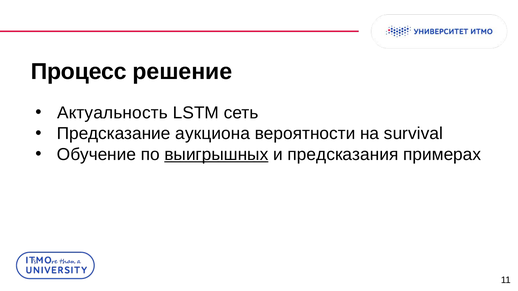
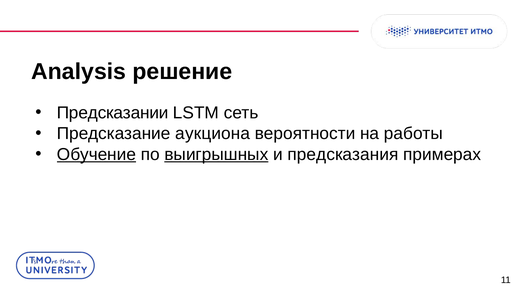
Процесс: Процесс -> Analysis (79, 72)
Актуальность: Актуальность -> Предсказании (113, 113)
survival: survival -> работы (413, 134)
Обучение underline: none -> present (96, 155)
